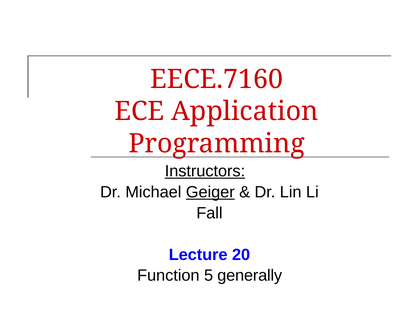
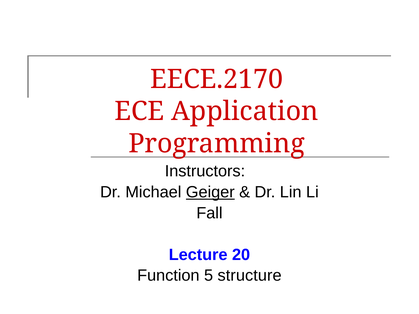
EECE.7160: EECE.7160 -> EECE.2170 (217, 79)
Instructors underline: present -> none (205, 171)
generally: generally -> structure (250, 276)
